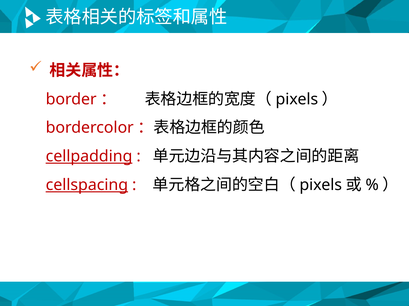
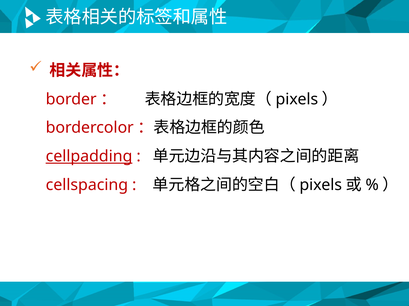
cellspacing underline: present -> none (87, 185)
